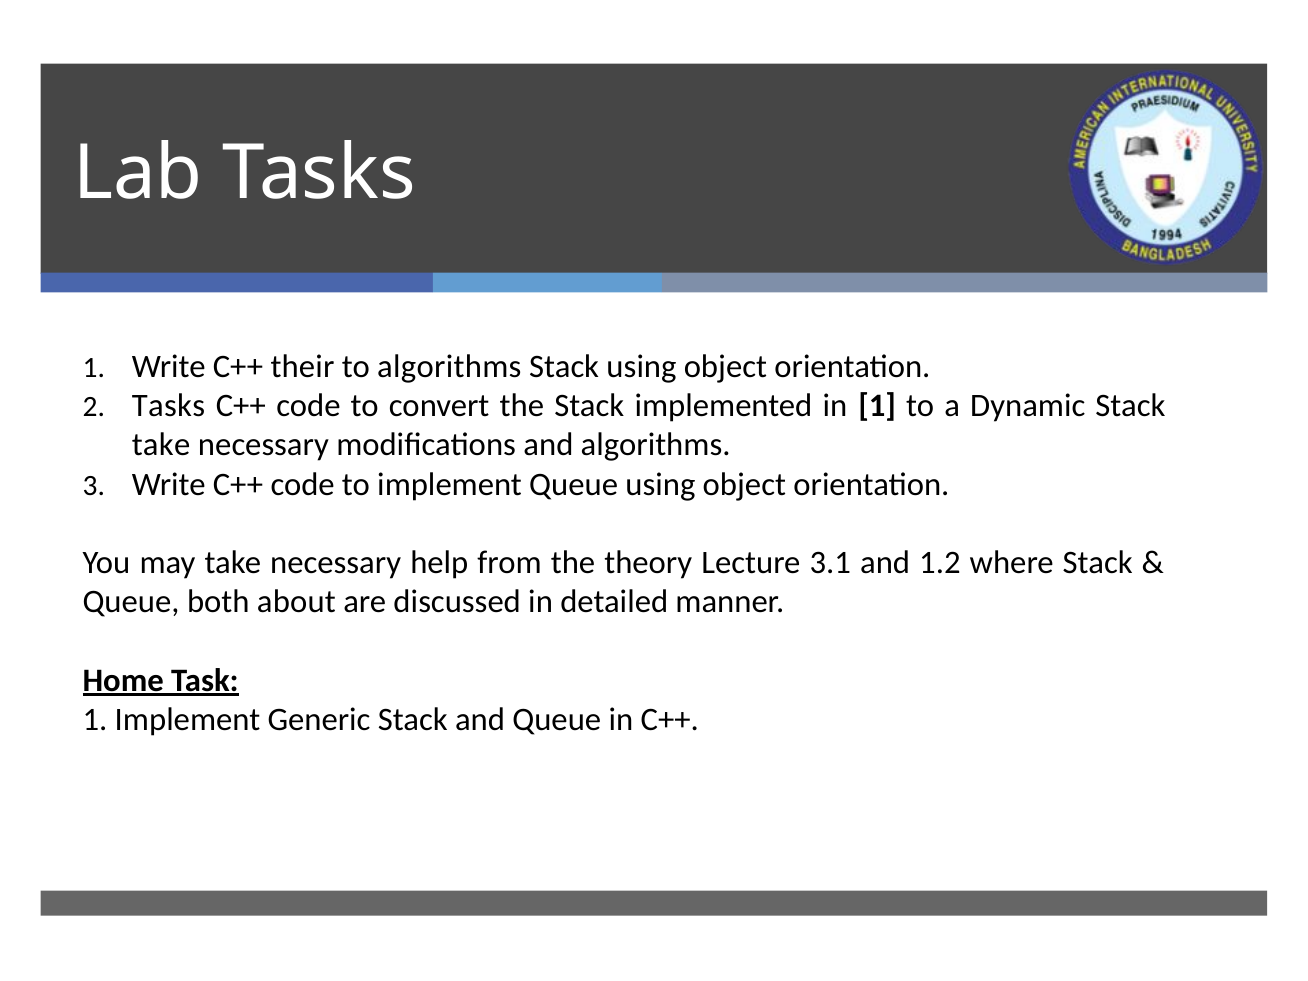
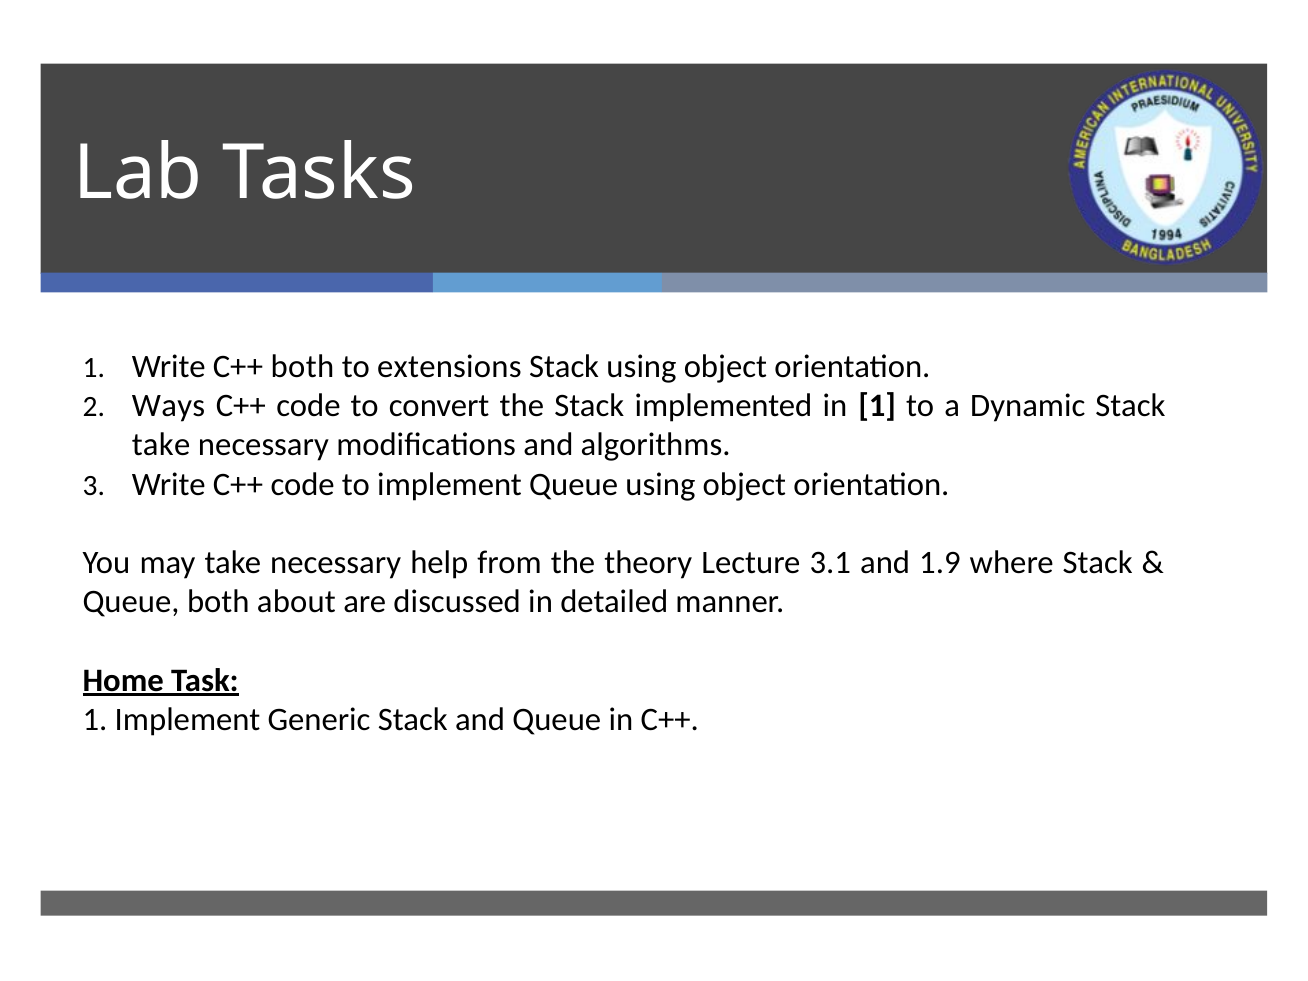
C++ their: their -> both (302, 367)
to algorithms: algorithms -> extensions (449, 367)
Tasks: Tasks -> Ways (169, 406)
1.2: 1.2 -> 1.9 (940, 563)
